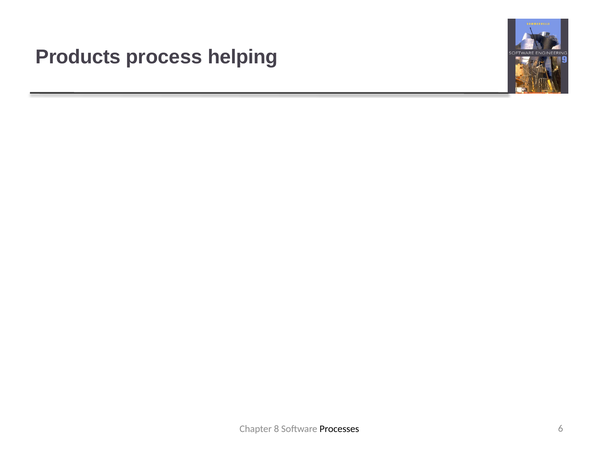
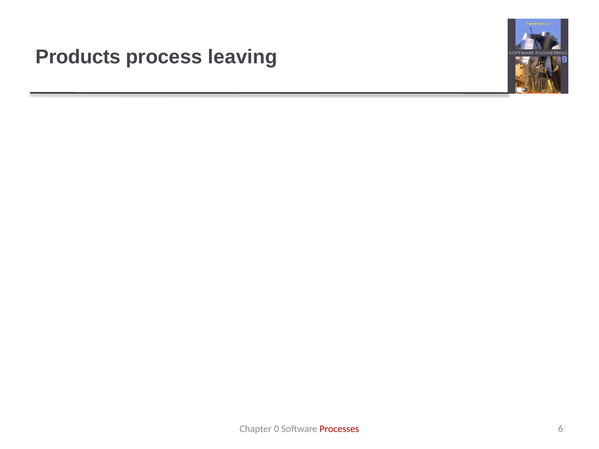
helping: helping -> leaving (243, 57)
8: 8 -> 0 (276, 429)
Processes colour: black -> red (339, 429)
